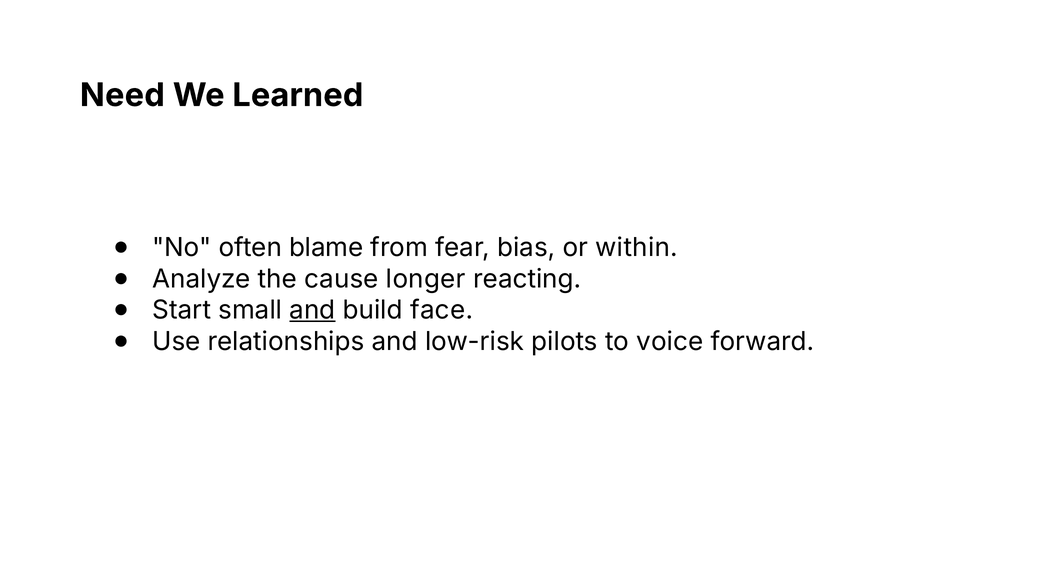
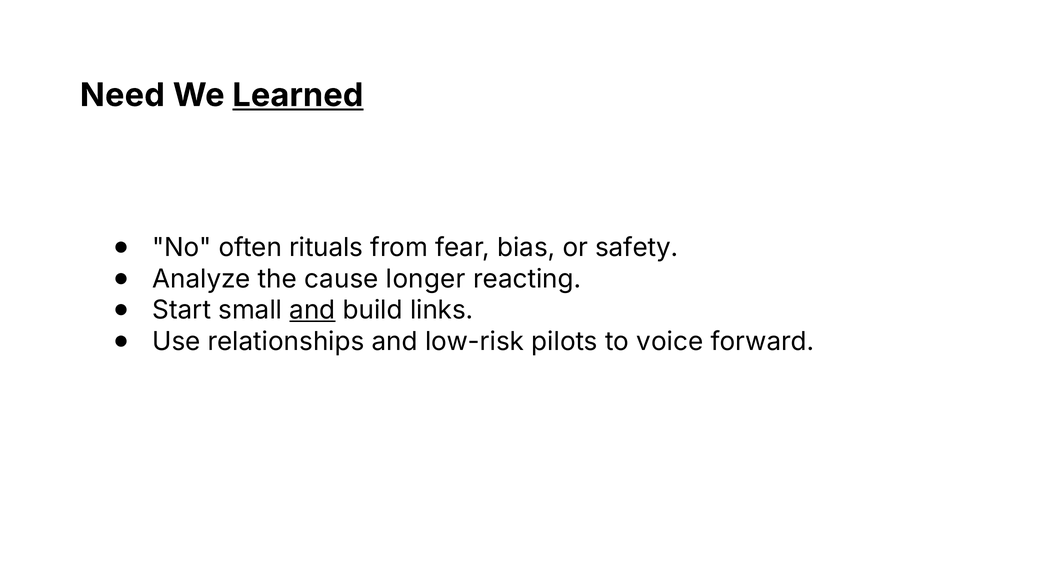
Learned underline: none -> present (298, 95)
blame: blame -> rituals (326, 247)
within: within -> safety (637, 247)
face: face -> links (442, 310)
